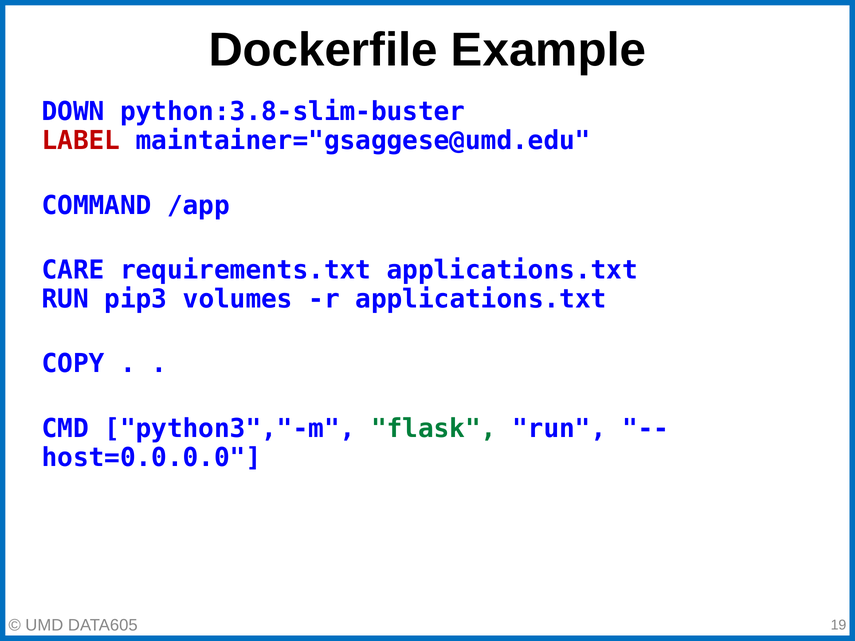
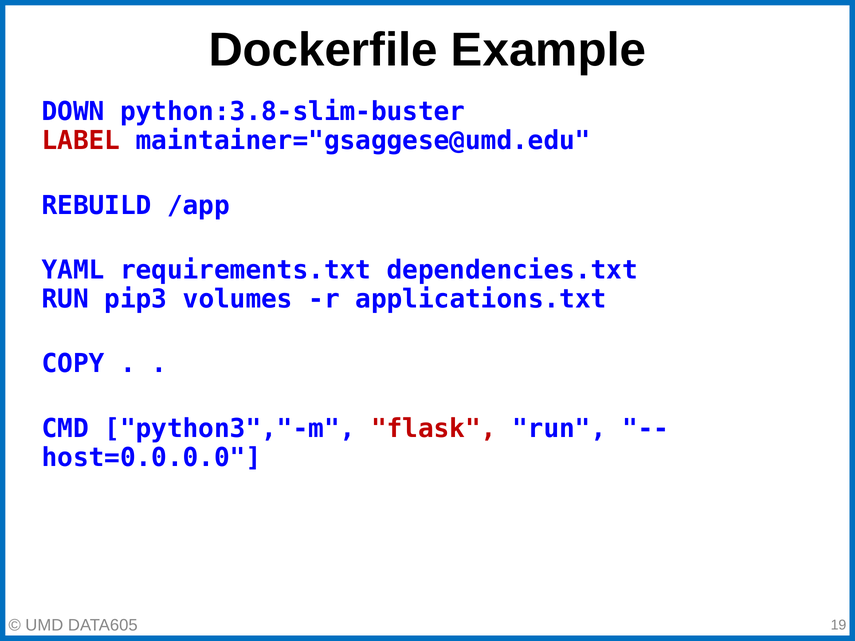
COMMAND: COMMAND -> REBUILD (97, 206)
CARE: CARE -> YAML (73, 270)
requirements.txt applications.txt: applications.txt -> dependencies.txt (512, 270)
flask colour: green -> red (434, 429)
